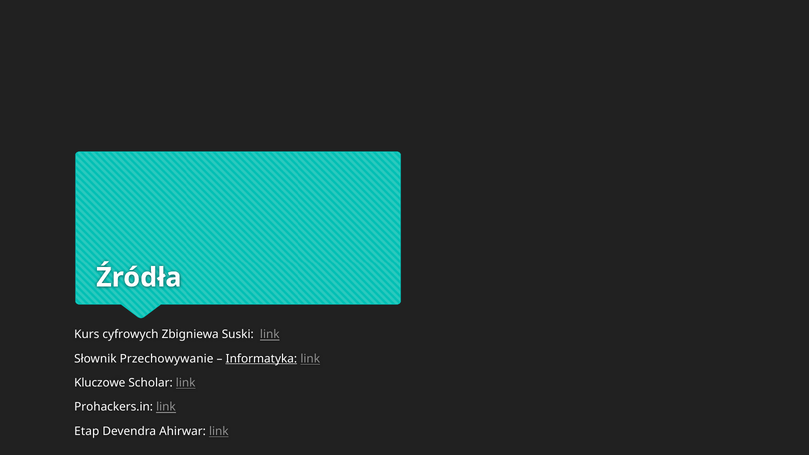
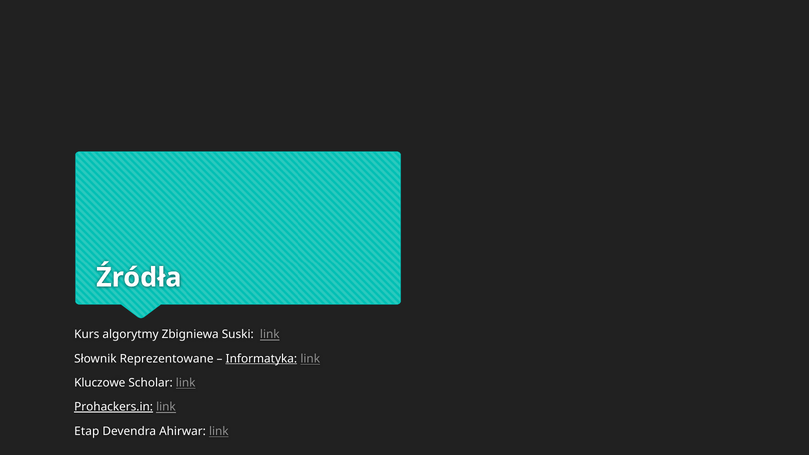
cyfrowych: cyfrowych -> algorytmy (130, 335)
Przechowywanie: Przechowywanie -> Reprezentowane (167, 359)
Prohackers.in underline: none -> present (114, 407)
